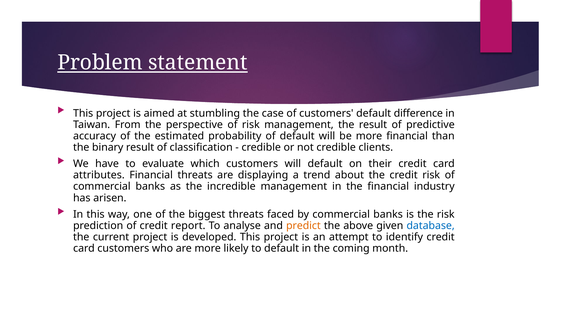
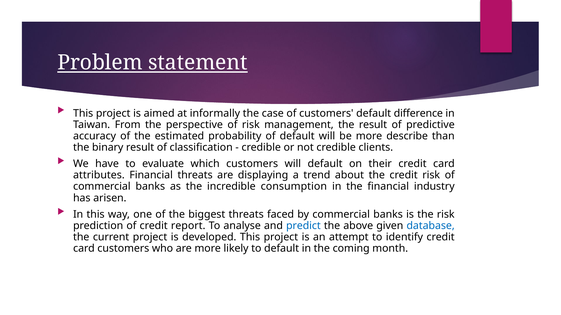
stumbling: stumbling -> informally (215, 113)
more financial: financial -> describe (407, 136)
incredible management: management -> consumption (294, 187)
predict colour: orange -> blue (303, 226)
